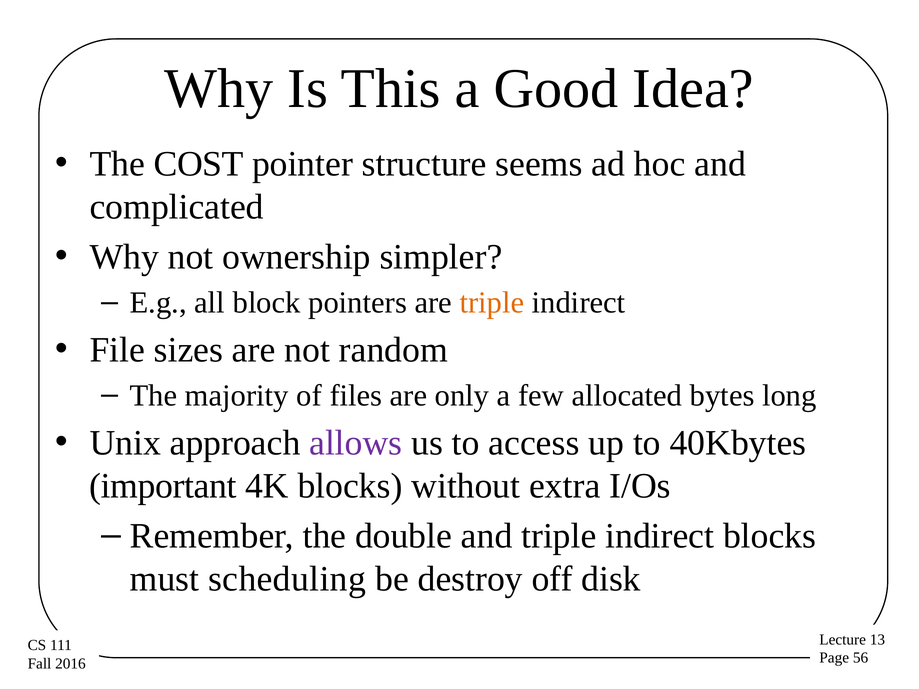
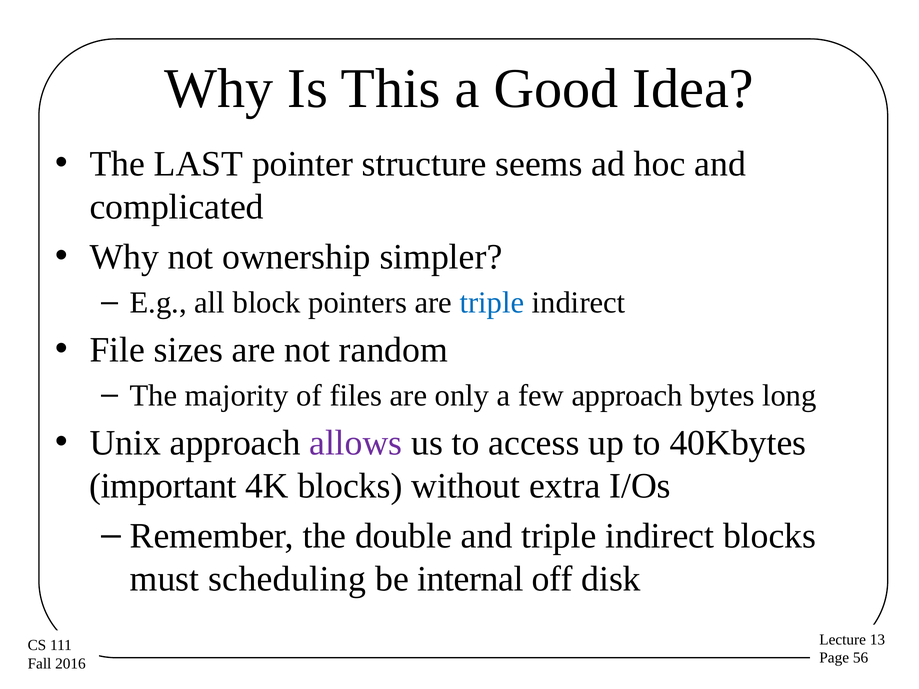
COST: COST -> LAST (199, 164)
triple colour: orange -> blue (492, 303)
few allocated: allocated -> approach (627, 396)
destroy: destroy -> internal (470, 579)
